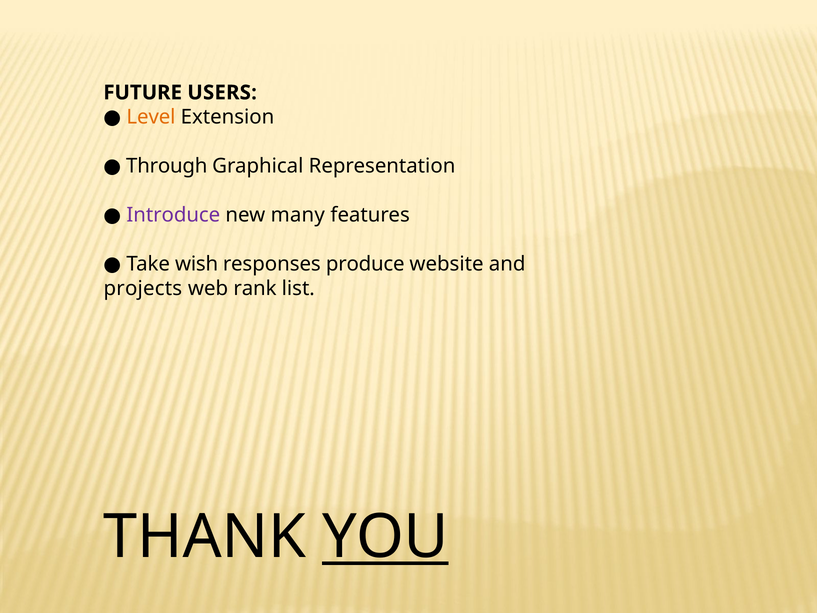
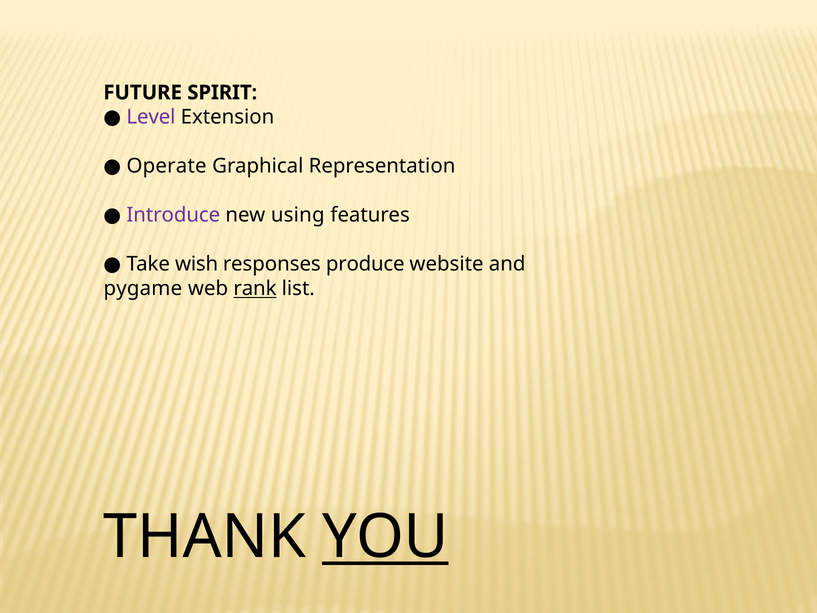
USERS: USERS -> SPIRIT (222, 93)
Level colour: orange -> purple (151, 117)
Through: Through -> Operate (167, 166)
many: many -> using (298, 215)
projects: projects -> pygame (143, 289)
rank underline: none -> present (255, 289)
